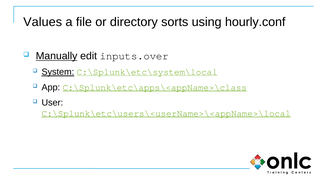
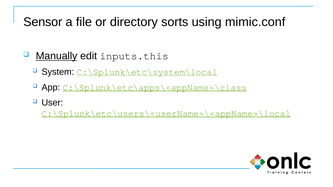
Values: Values -> Sensor (43, 22)
hourly.conf: hourly.conf -> mimic.conf (255, 22)
inputs.over: inputs.over -> inputs.this (134, 56)
System underline: present -> none (58, 72)
